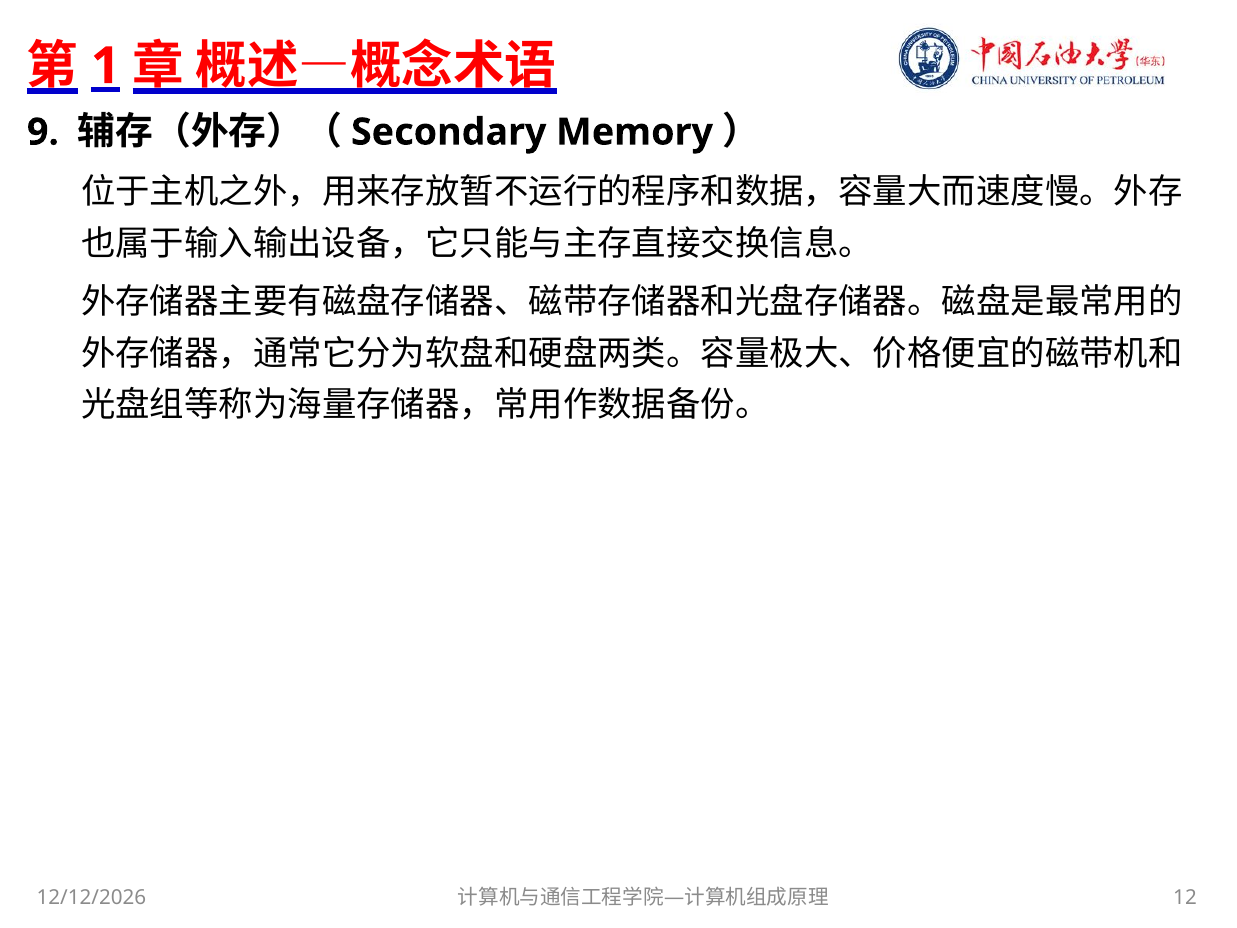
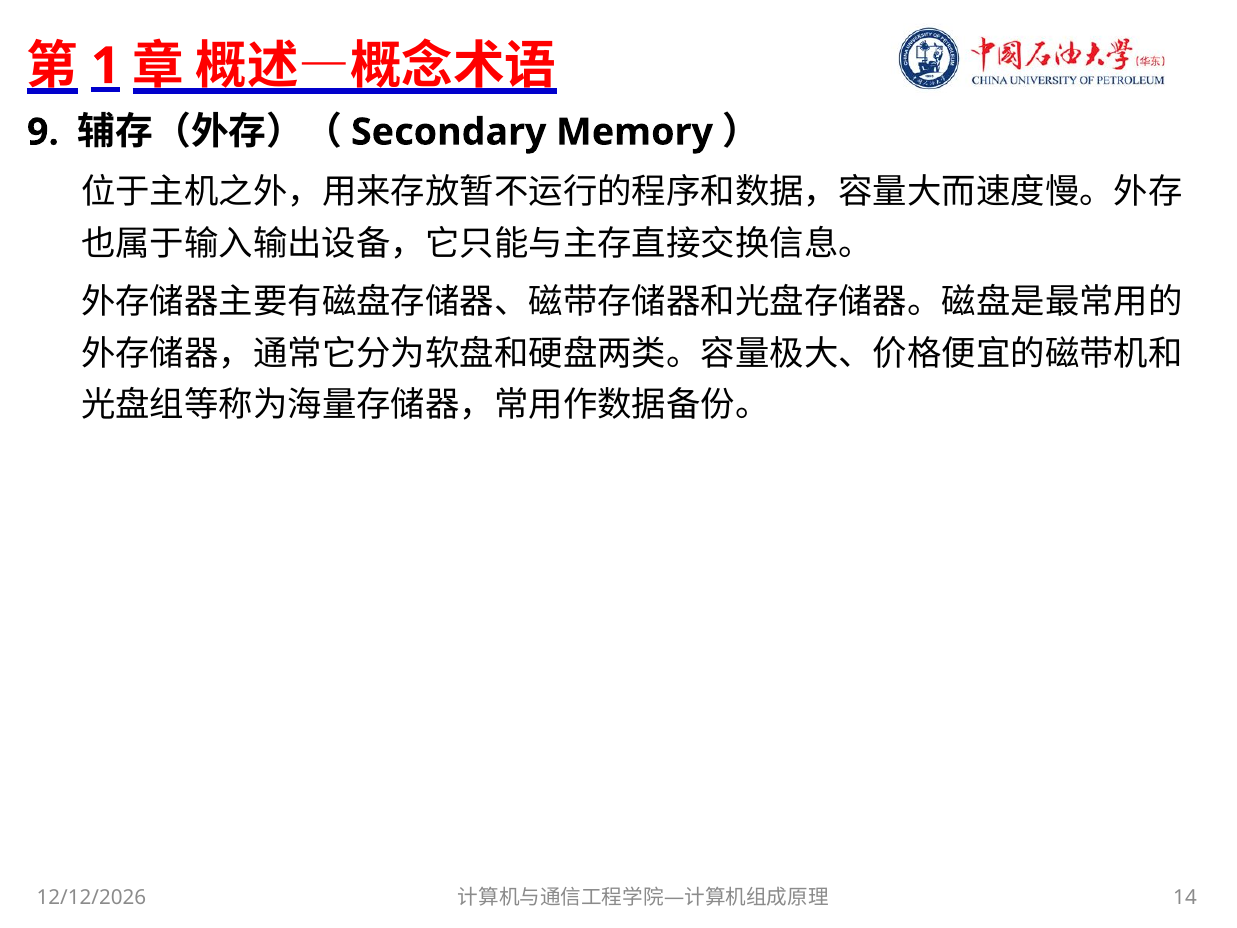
12: 12 -> 14 (1185, 898)
